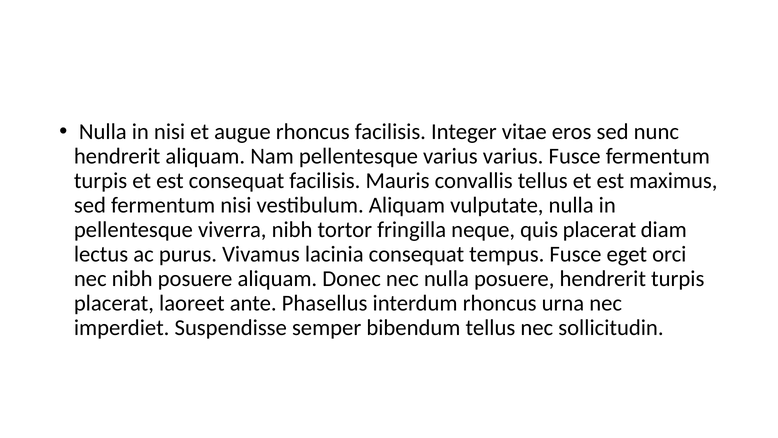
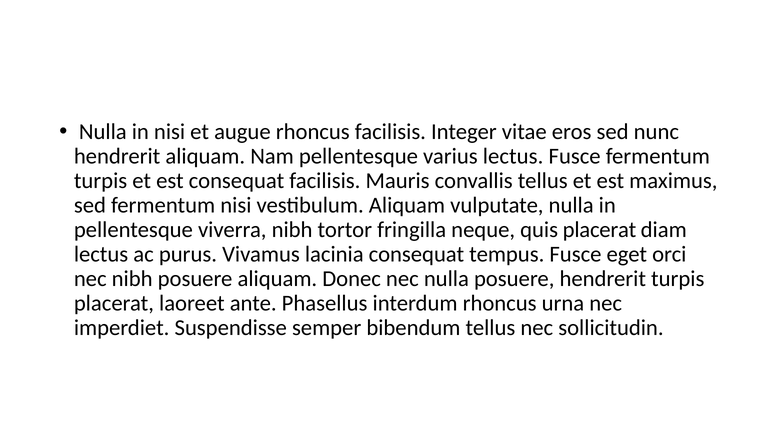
varius varius: varius -> lectus (513, 156)
